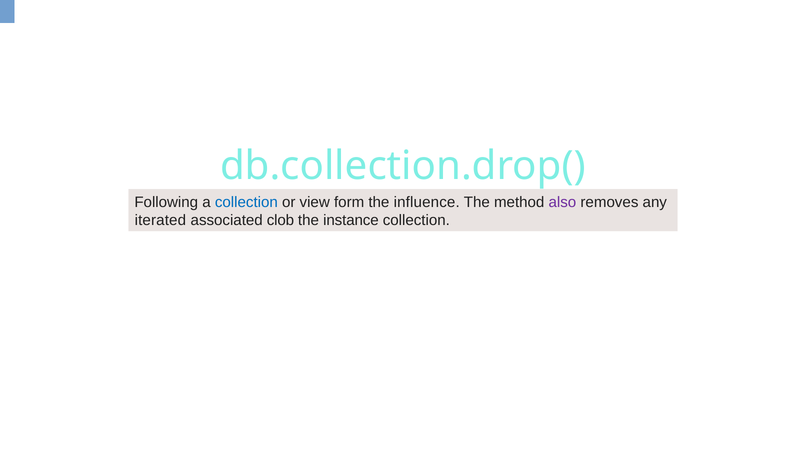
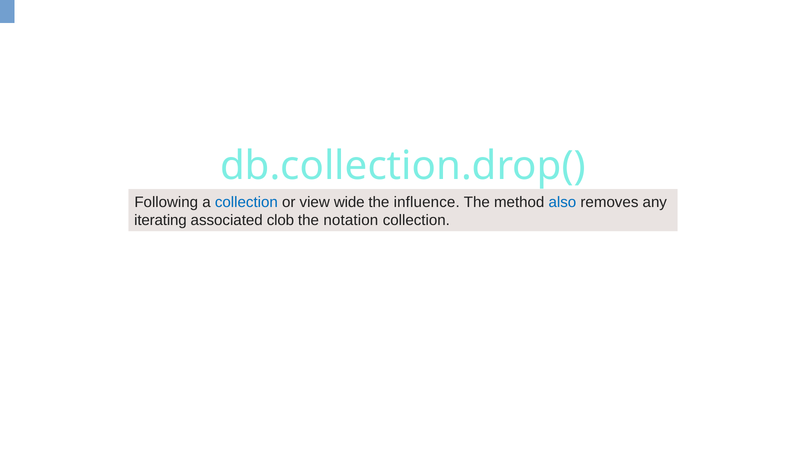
form: form -> wide (349, 202)
also colour: purple -> blue (562, 202)
iterated: iterated -> iterating (160, 220)
instance: instance -> notation (351, 220)
